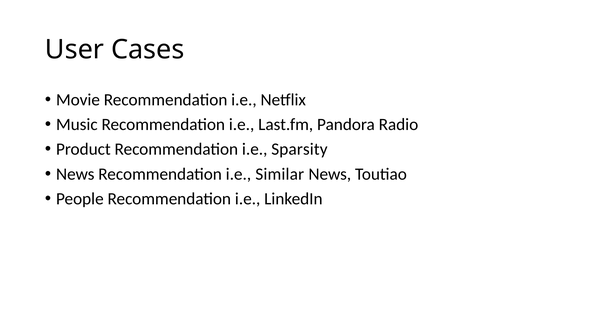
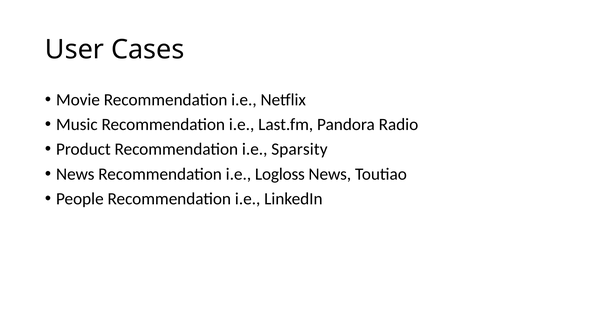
Similar: Similar -> Logloss (280, 174)
